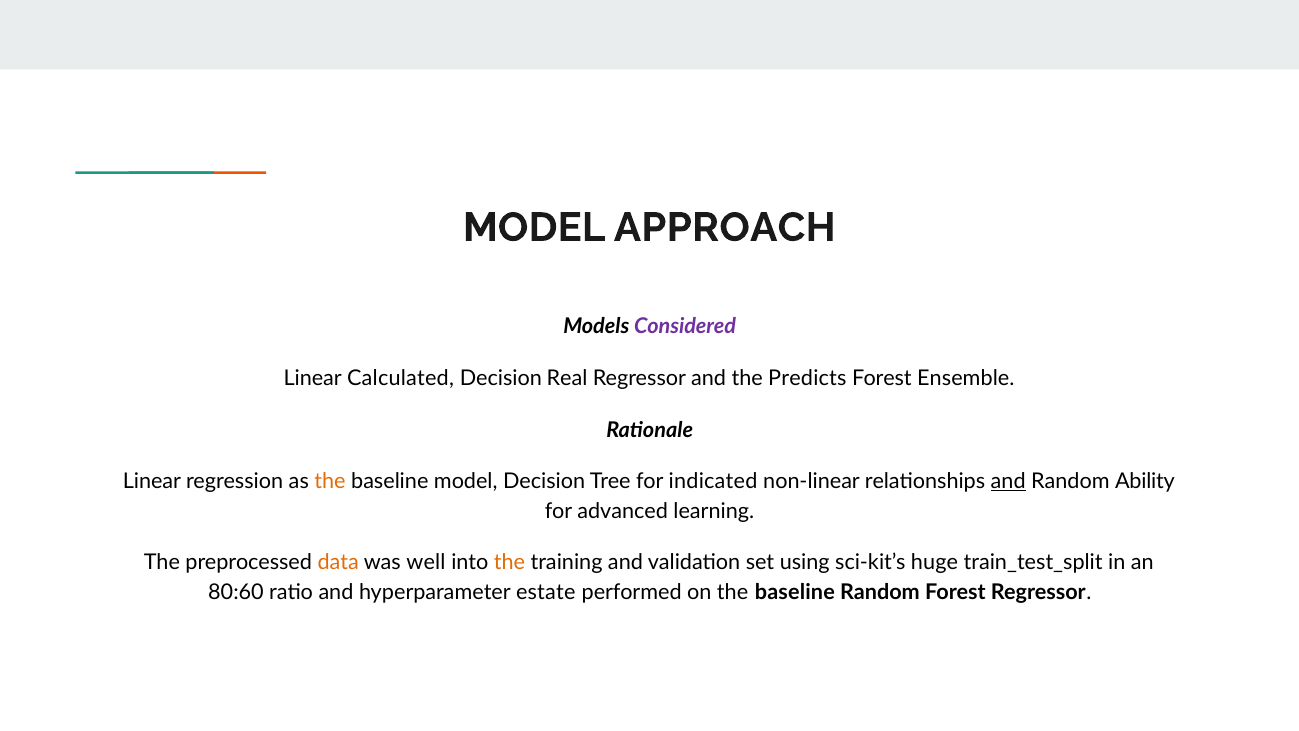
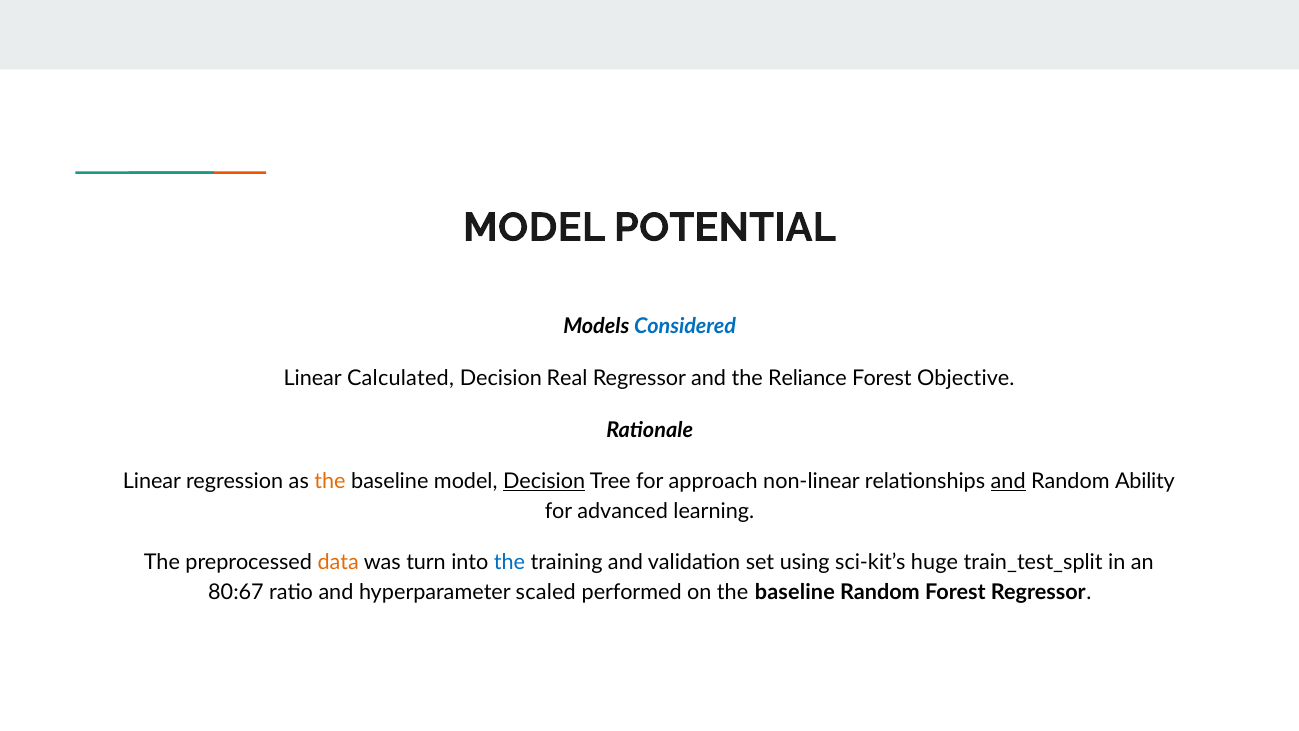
APPROACH: APPROACH -> POTENTIAL (725, 227)
Considered colour: purple -> blue (685, 327)
Predicts: Predicts -> Reliance (807, 378)
Ensemble: Ensemble -> Objective (966, 378)
Decision underline: none -> present (544, 481)
indicated: indicated -> approach (713, 481)
well: well -> turn (426, 563)
the colour: orange -> blue (510, 563)
80:60: 80:60 -> 80:67 (236, 592)
estate: estate -> scaled (546, 592)
